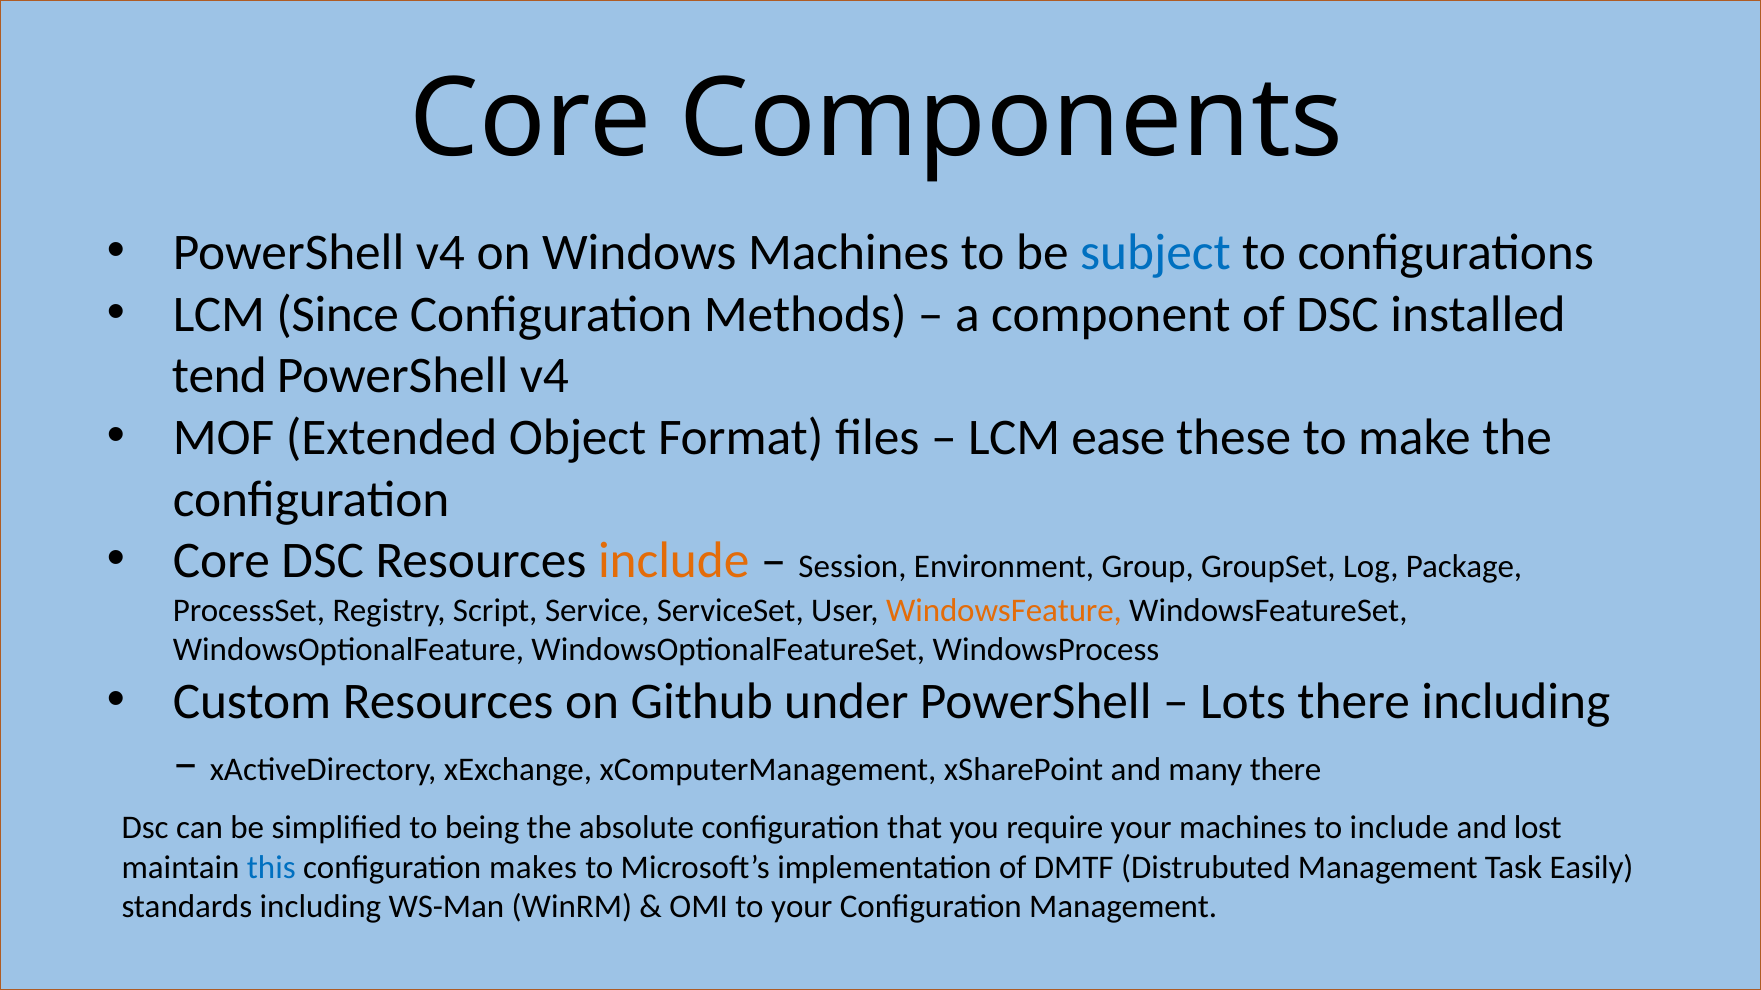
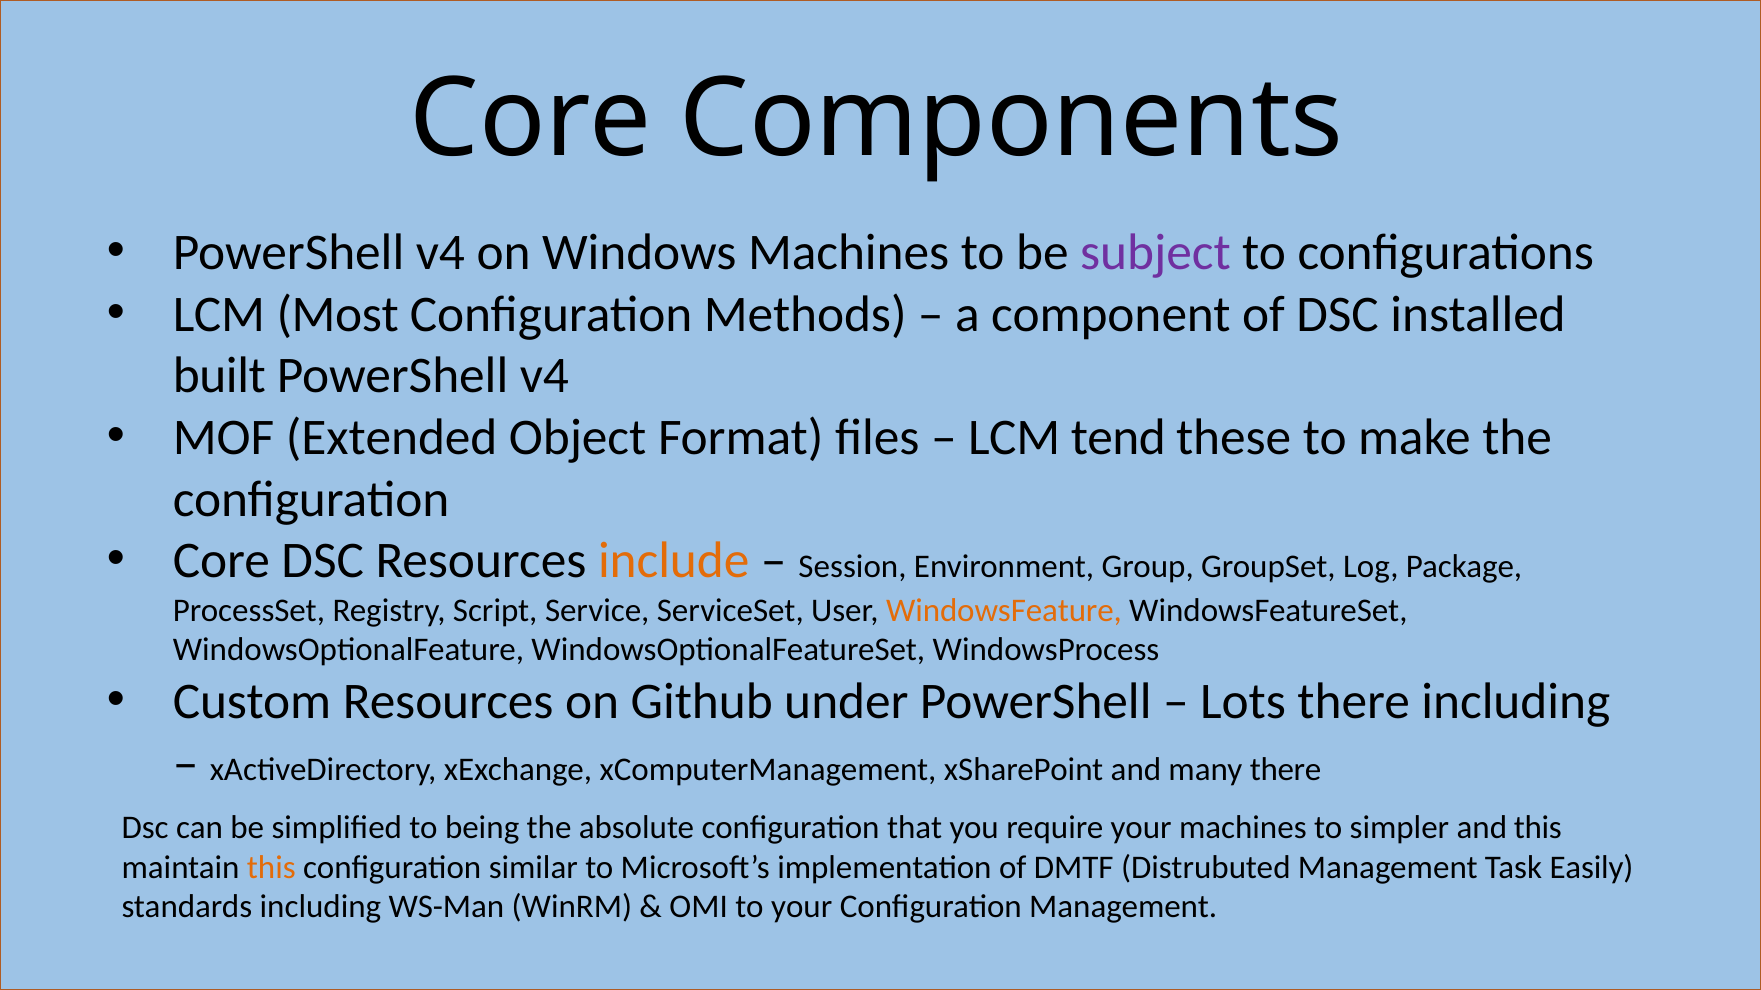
subject colour: blue -> purple (1155, 253)
Since: Since -> Most (338, 314)
tend: tend -> built (219, 376)
ease: ease -> tend (1118, 438)
to include: include -> simpler (1399, 828)
and lost: lost -> this (1538, 828)
this colour: blue -> orange (271, 868)
makes: makes -> similar (533, 868)
